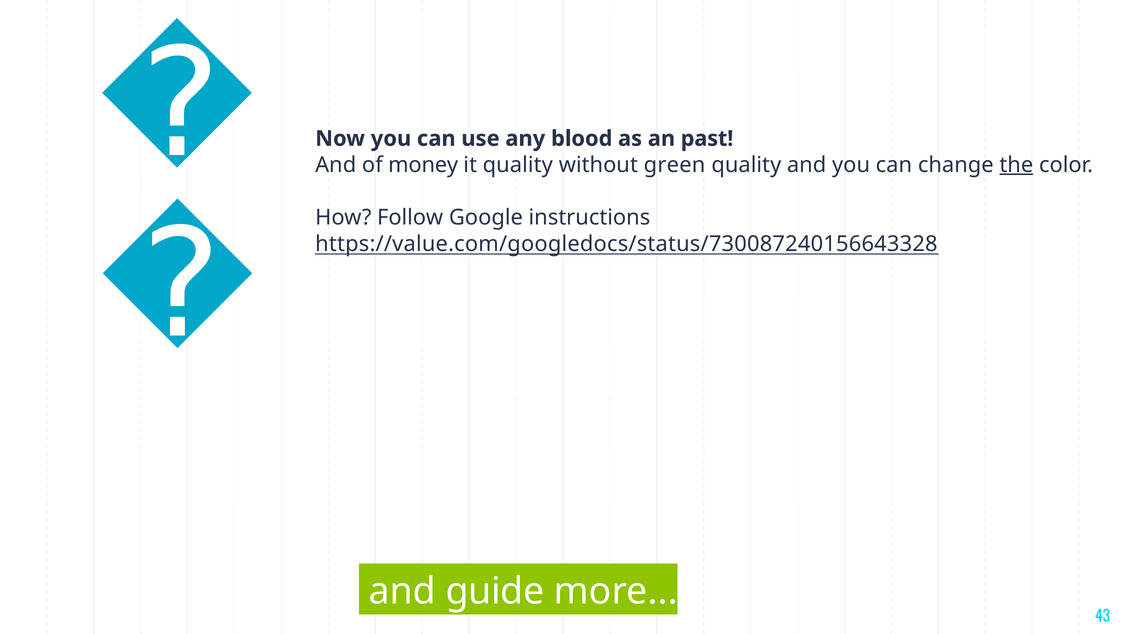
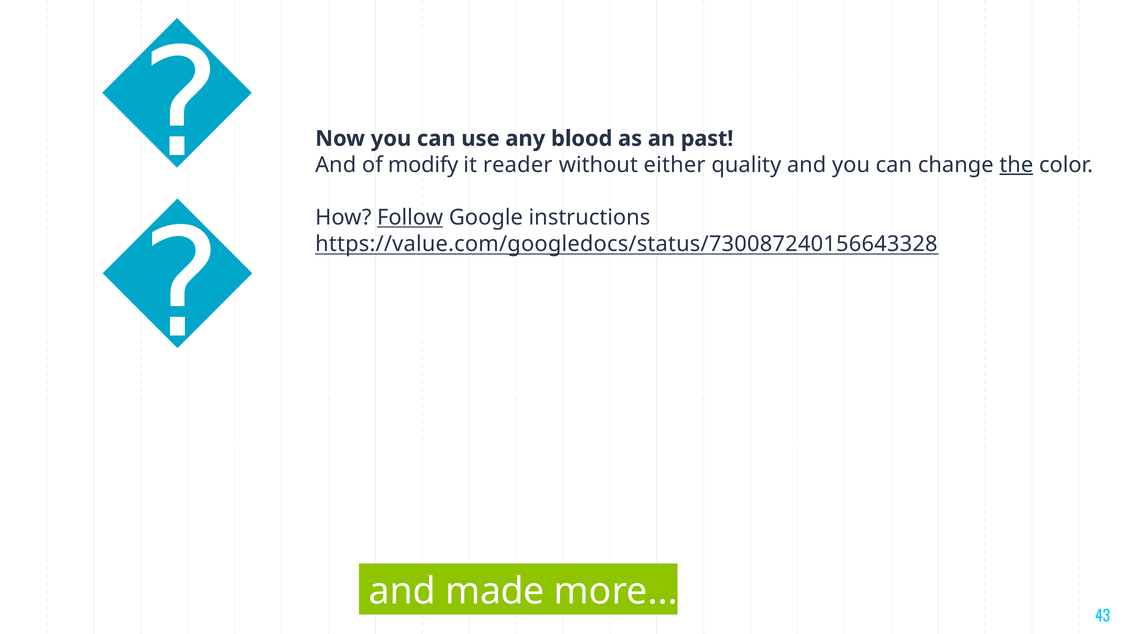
money: money -> modify (423, 165)
it quality: quality -> reader (518, 165)
green: green -> either (675, 165)
Follow underline: none -> present (410, 217)
guide: guide -> made (495, 591)
